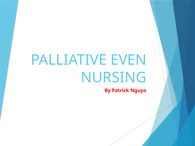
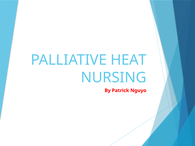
EVEN: EVEN -> HEAT (129, 60)
